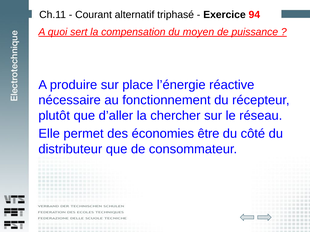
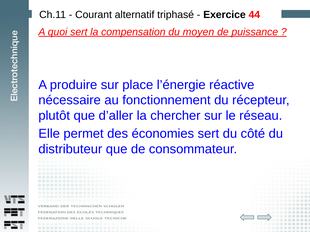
94: 94 -> 44 (254, 15)
économies être: être -> sert (208, 134)
